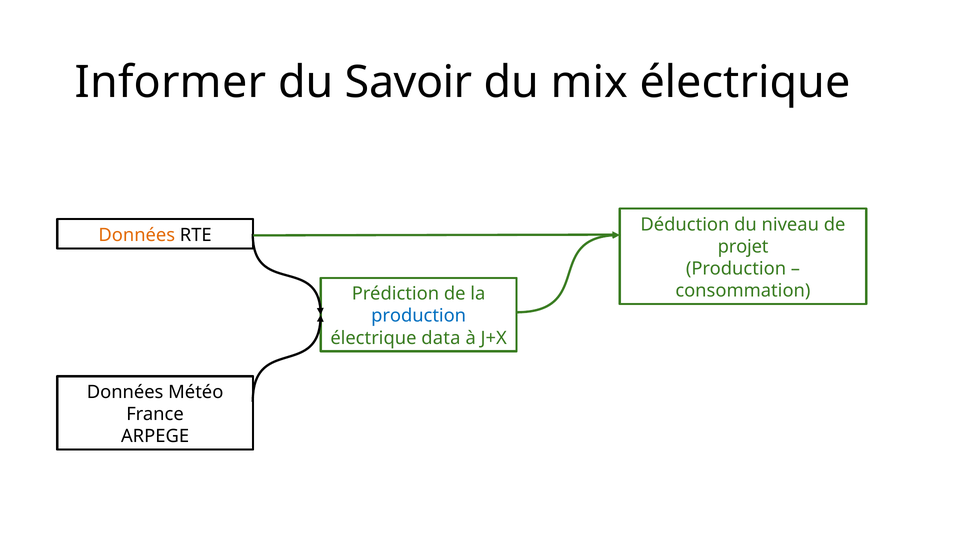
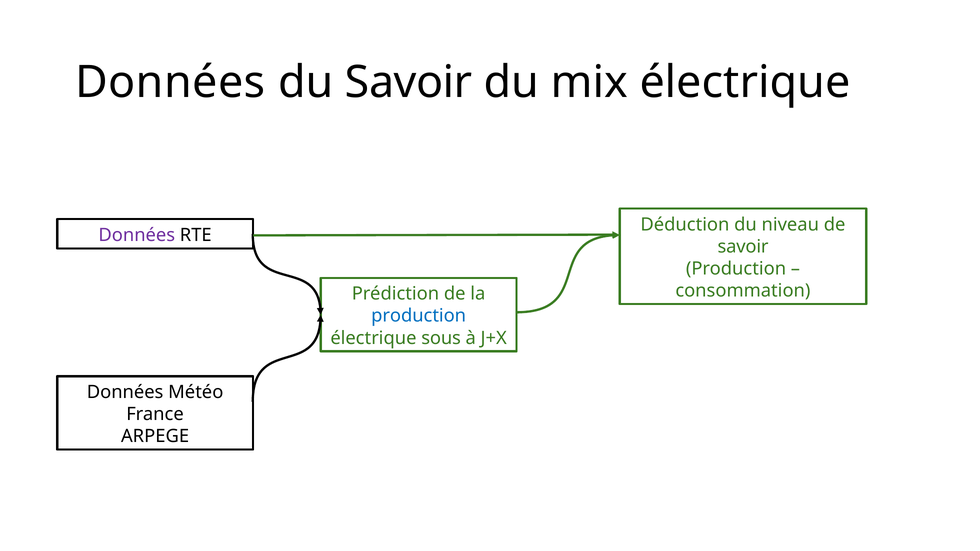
Informer: Informer -> Données (170, 82)
Données colour: orange -> purple (137, 235)
projet: projet -> savoir (743, 247)
data: data -> sous (441, 338)
